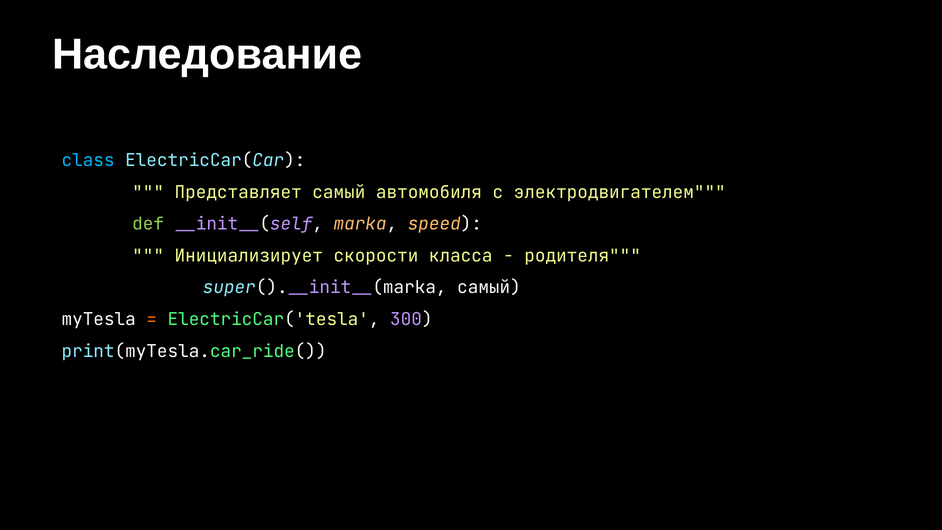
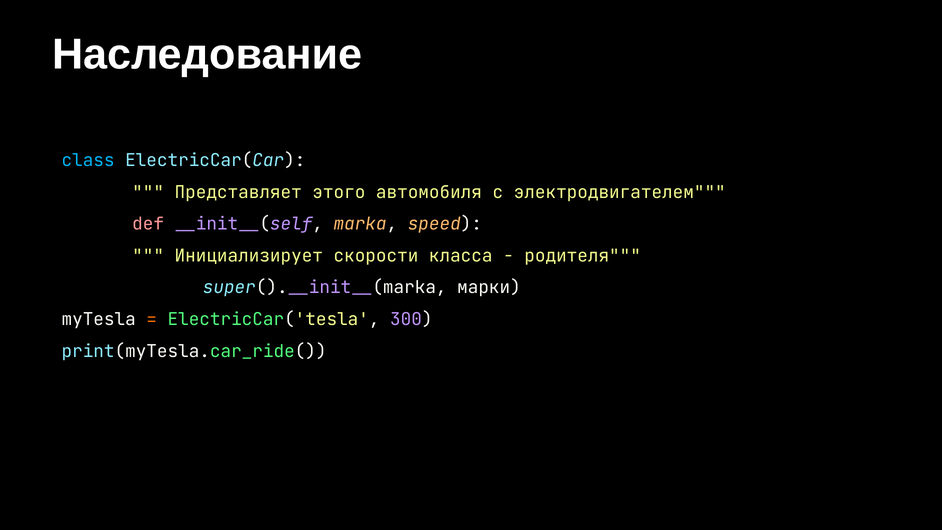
Представляет самый: самый -> этого (339, 192)
def colour: light green -> pink (148, 224)
super().__init__(marka самый: самый -> марки (489, 288)
